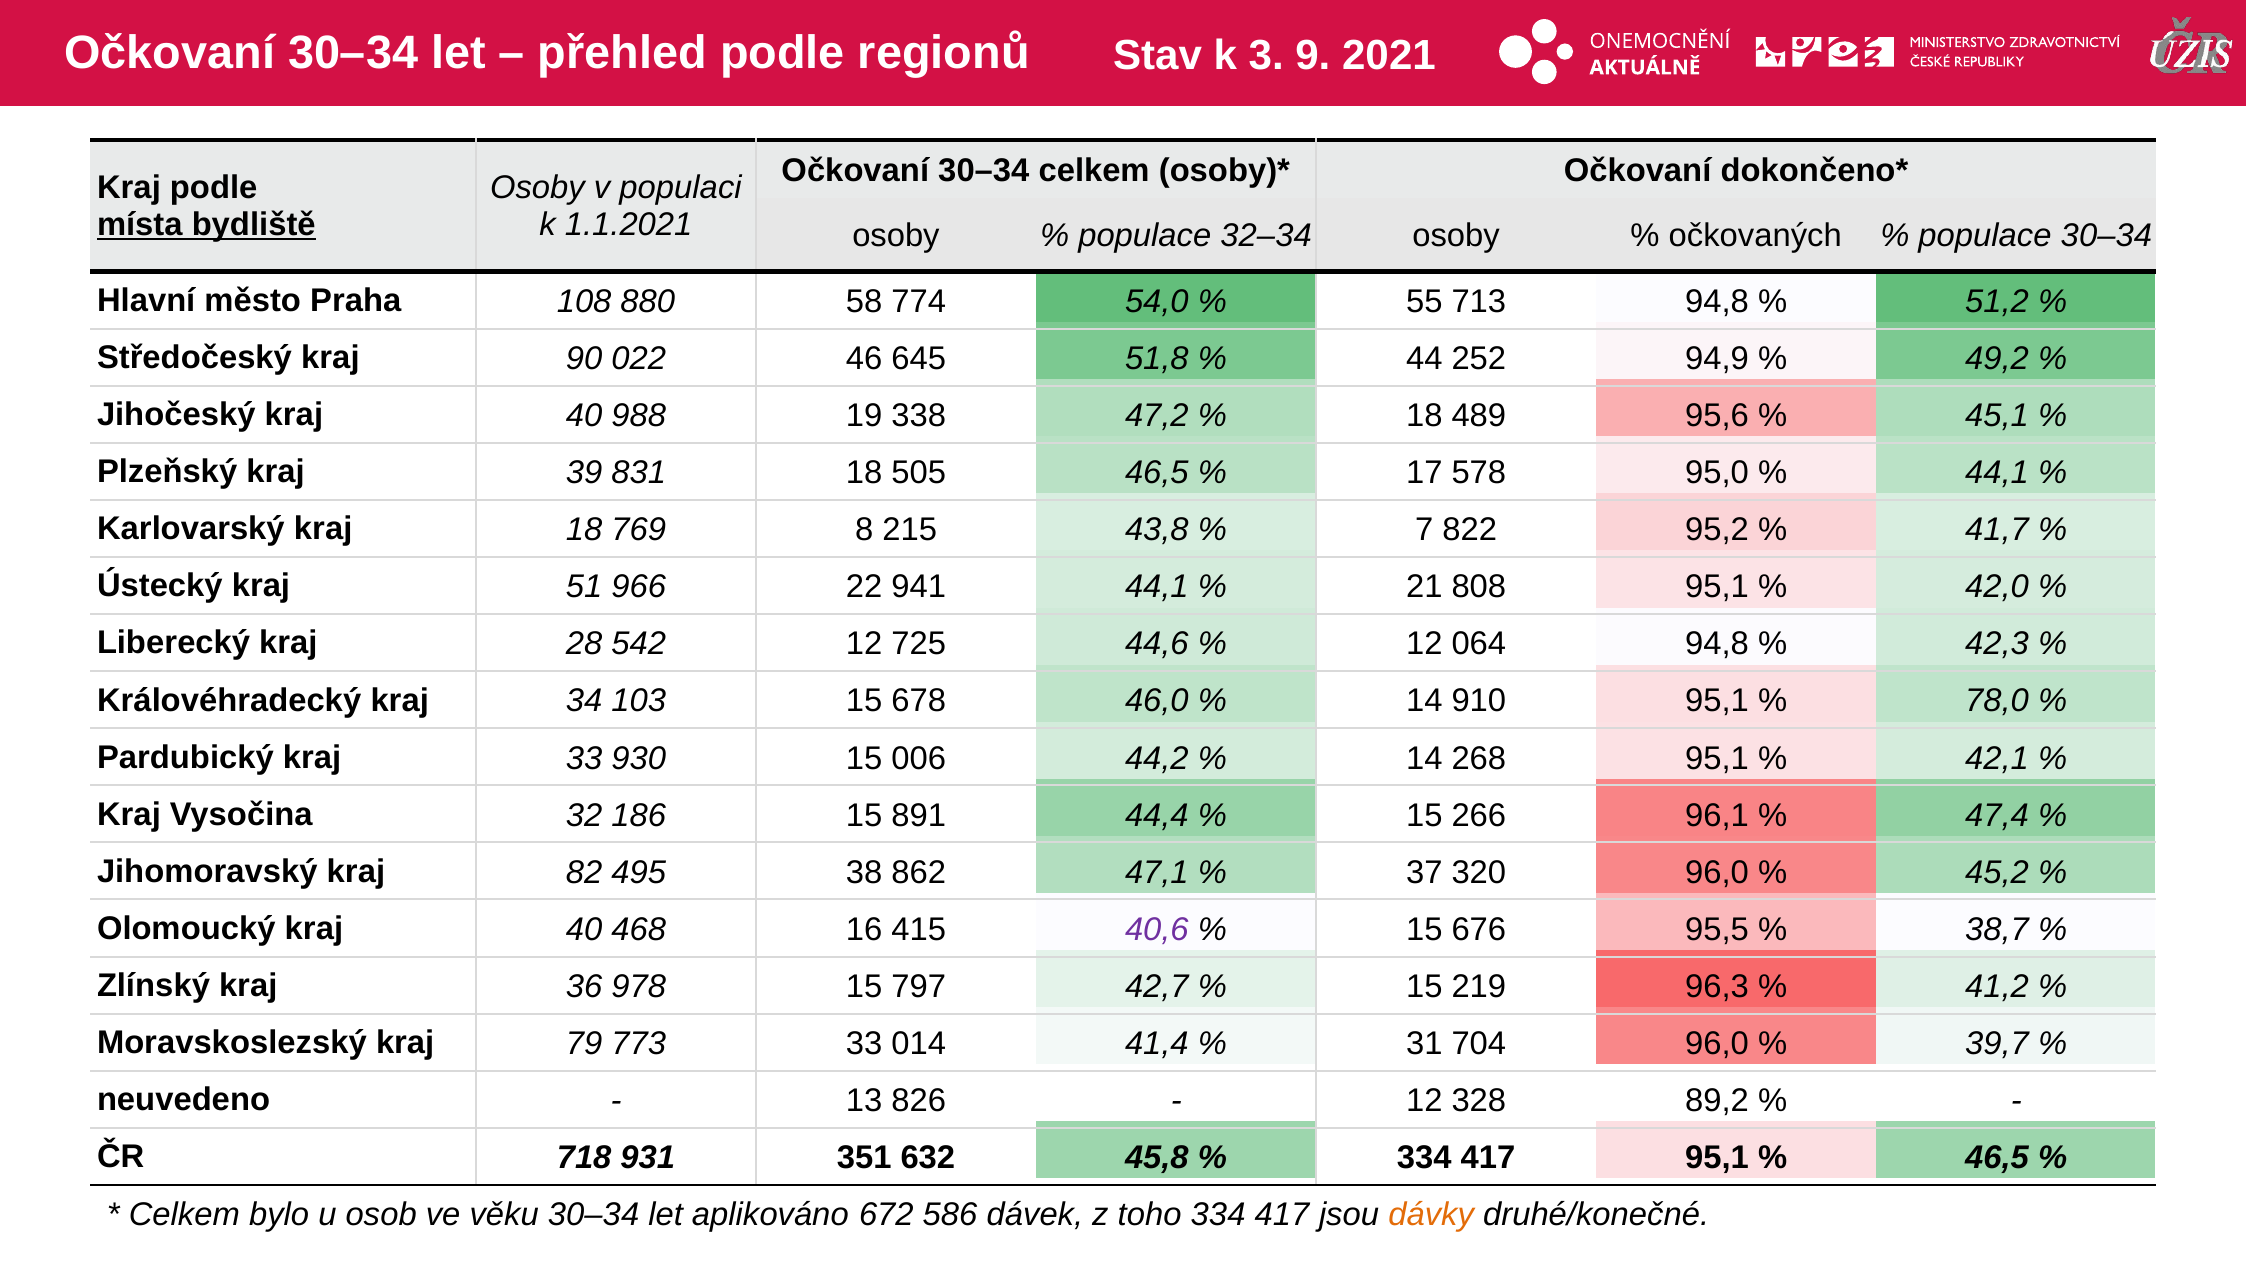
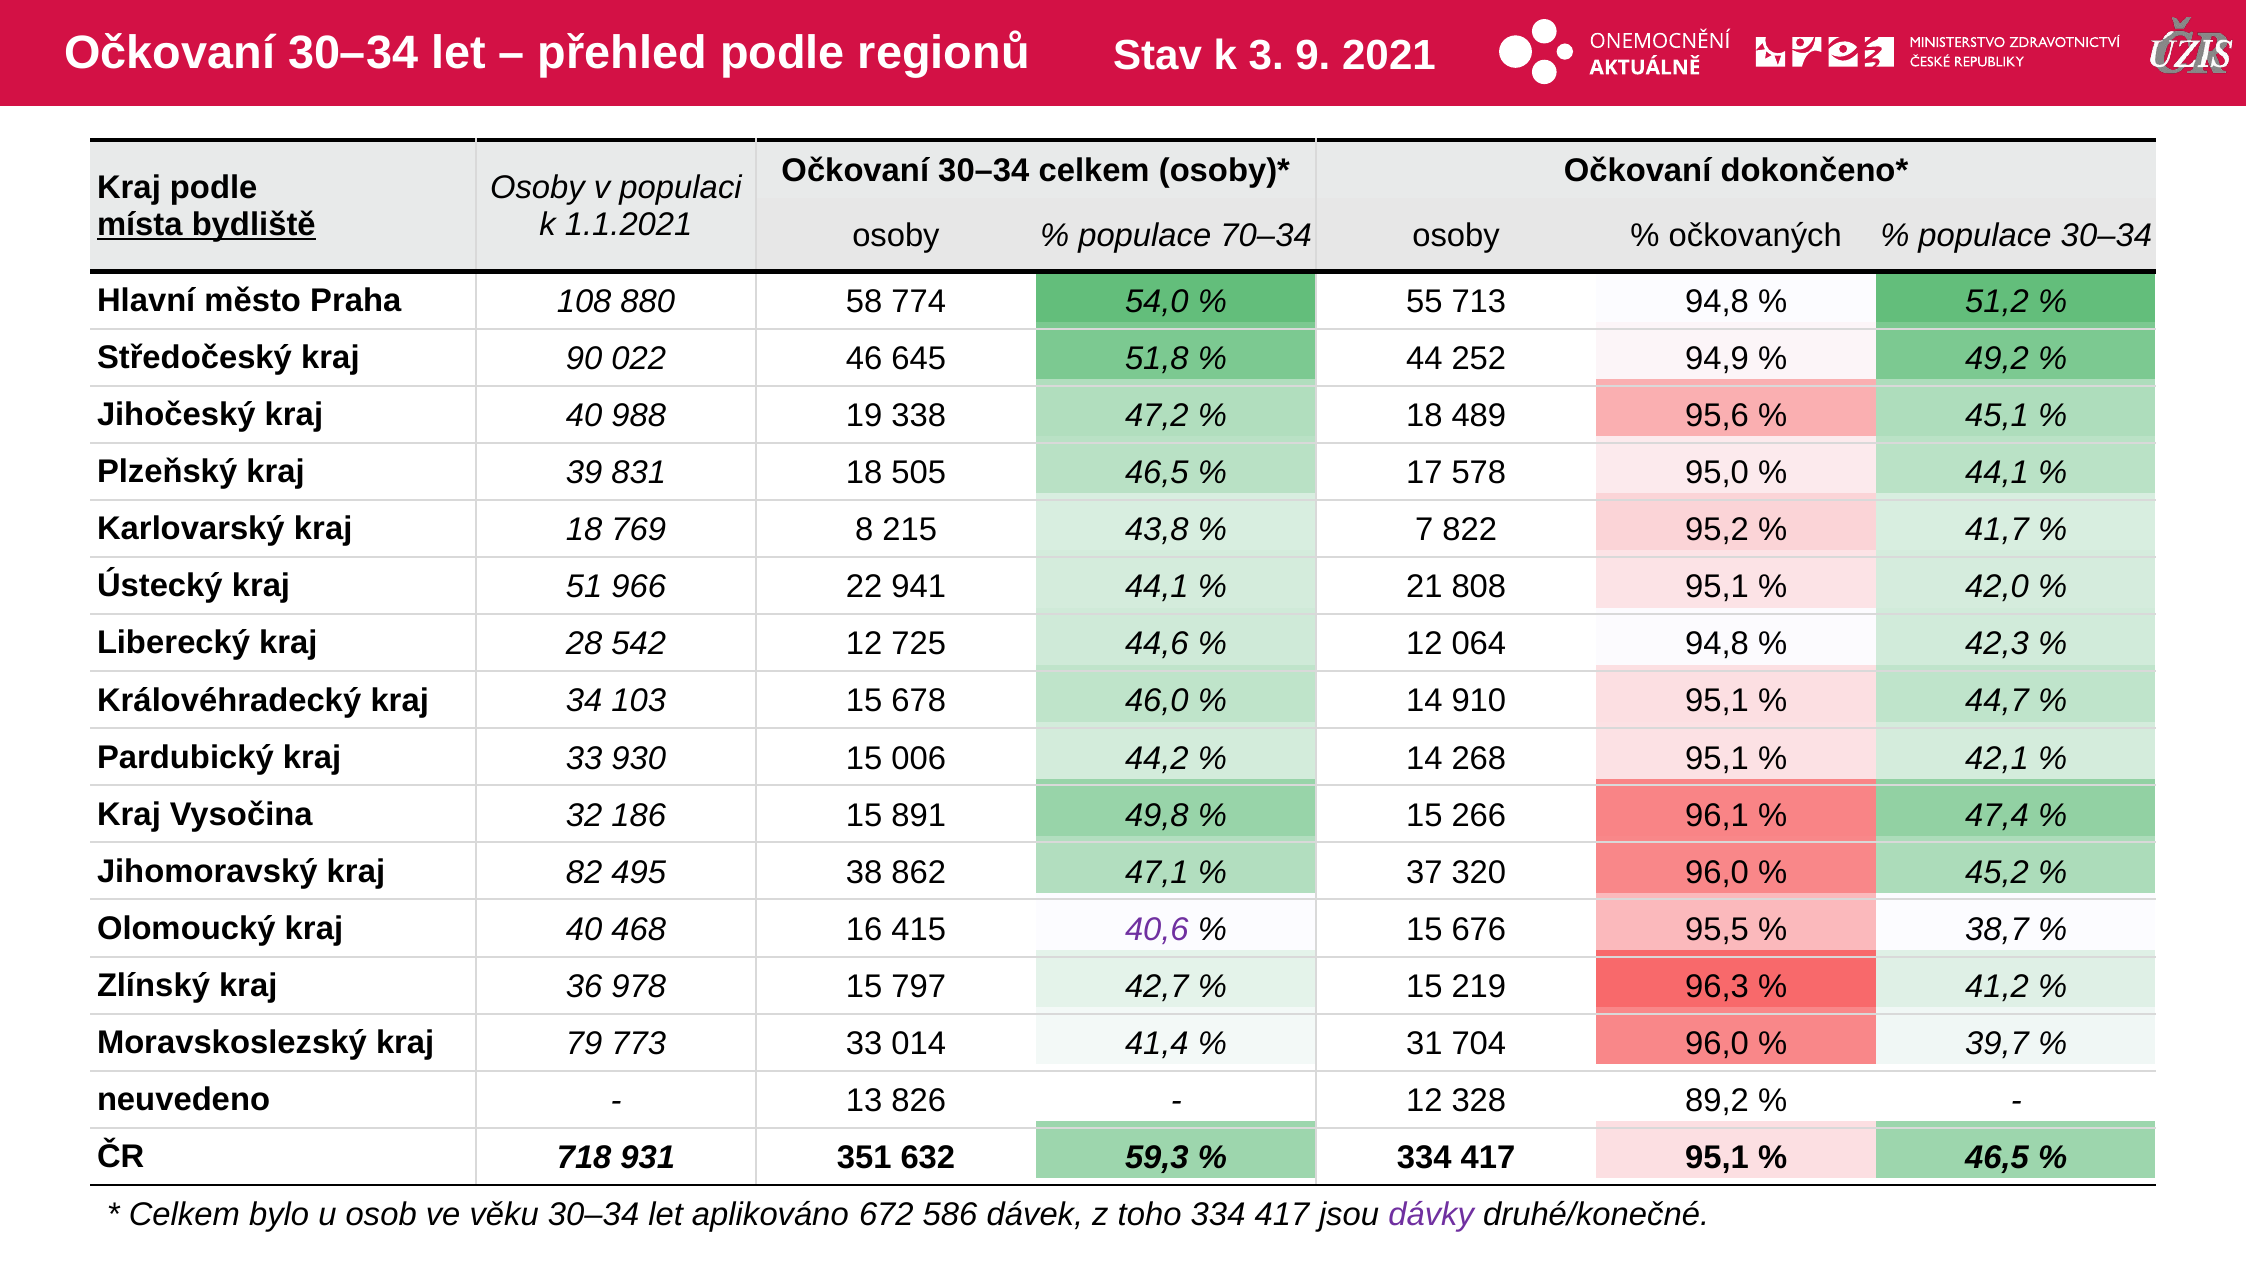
32–34: 32–34 -> 70–34 (1266, 236)
78,0: 78,0 -> 44,7 (1997, 701)
44,4: 44,4 -> 49,8 (1157, 816)
45,8: 45,8 -> 59,3 (1157, 1158)
dávky colour: orange -> purple (1431, 1215)
